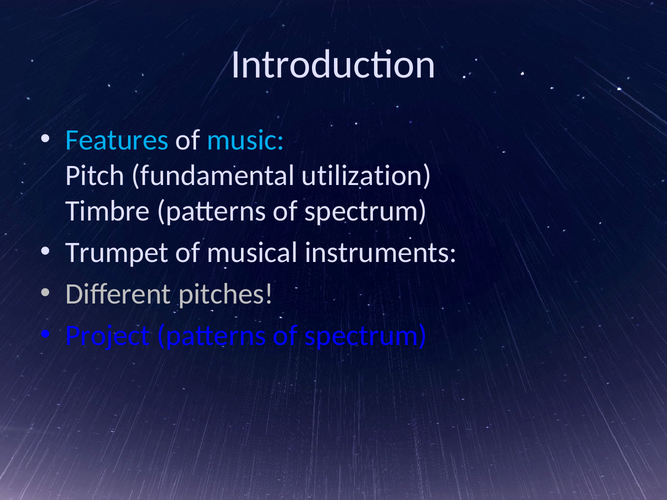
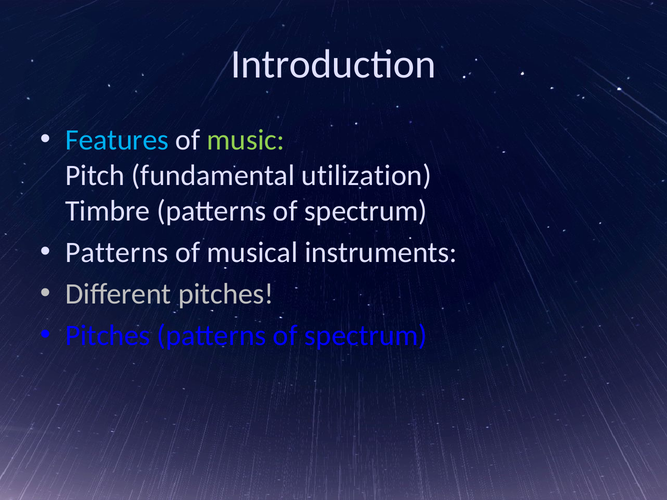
music colour: light blue -> light green (246, 140)
Trumpet: Trumpet -> Patterns (117, 253)
Project: Project -> Pitches (108, 336)
